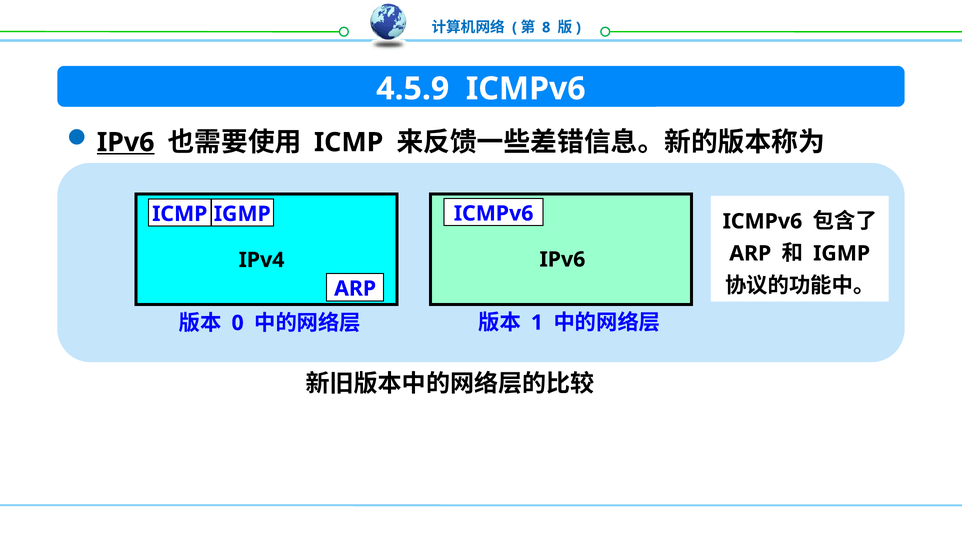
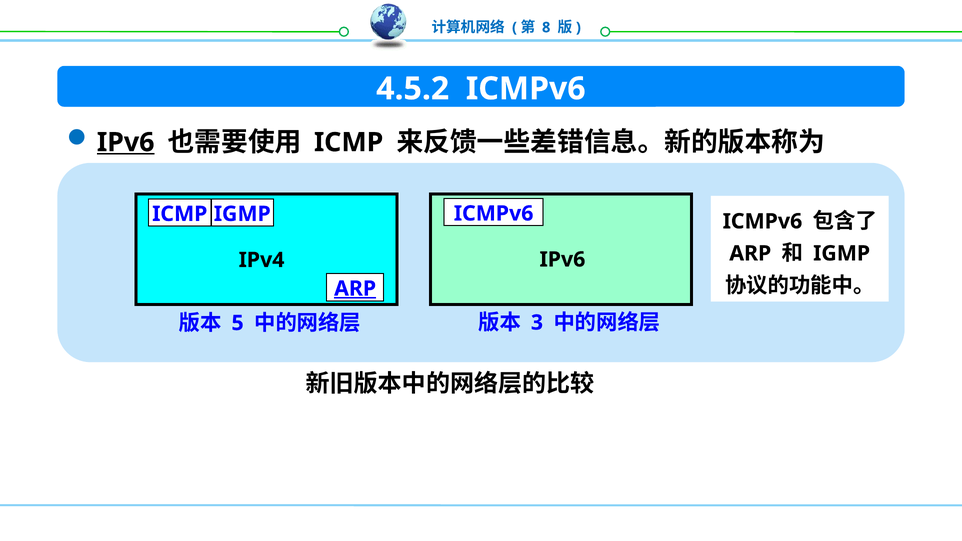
4.5.9: 4.5.9 -> 4.5.2 (413, 89)
ARP underline: none -> present (355, 289)
1: 1 -> 3 (537, 323)
0: 0 -> 5 (238, 323)
